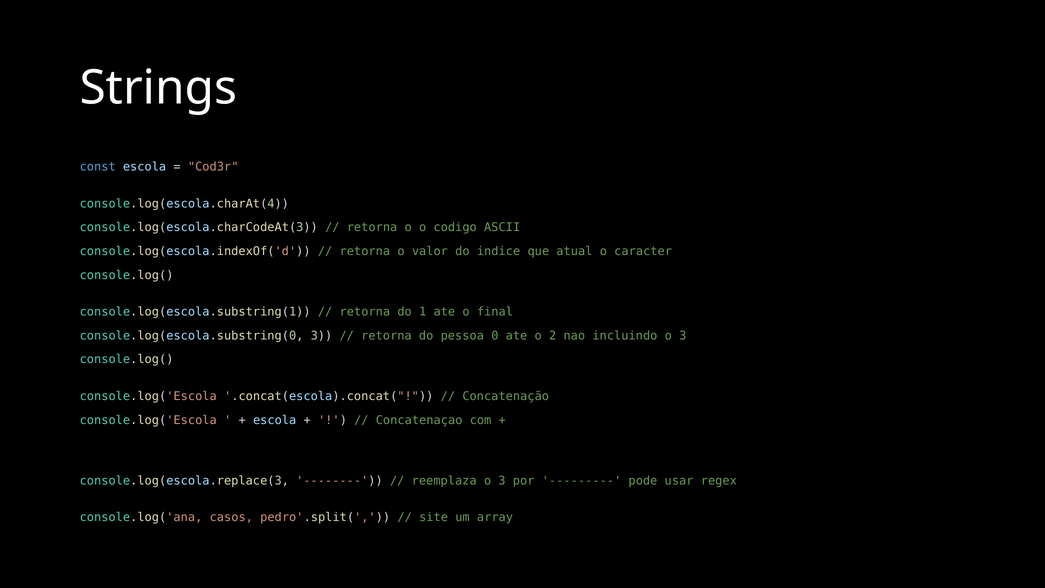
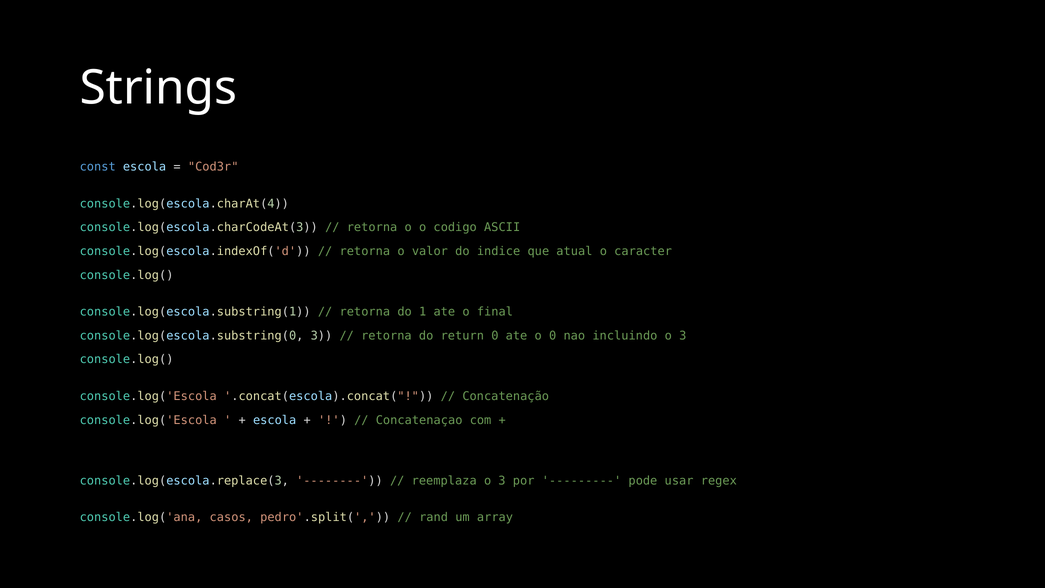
pessoa: pessoa -> return (462, 336)
o 2: 2 -> 0 (553, 336)
site: site -> rand (434, 517)
